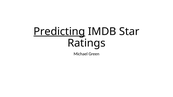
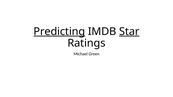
Star underline: none -> present (129, 32)
